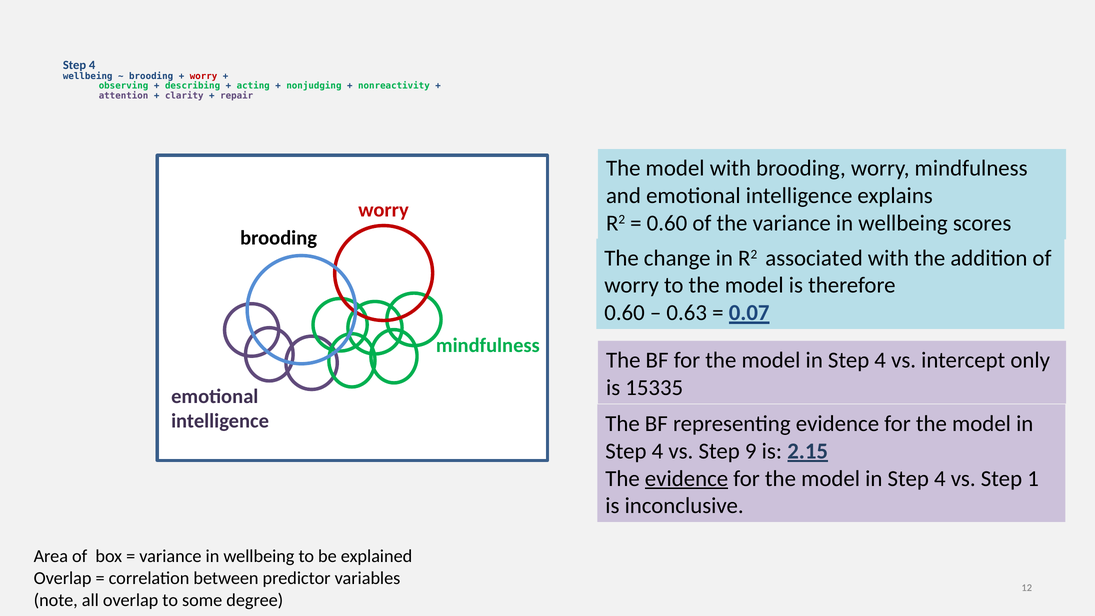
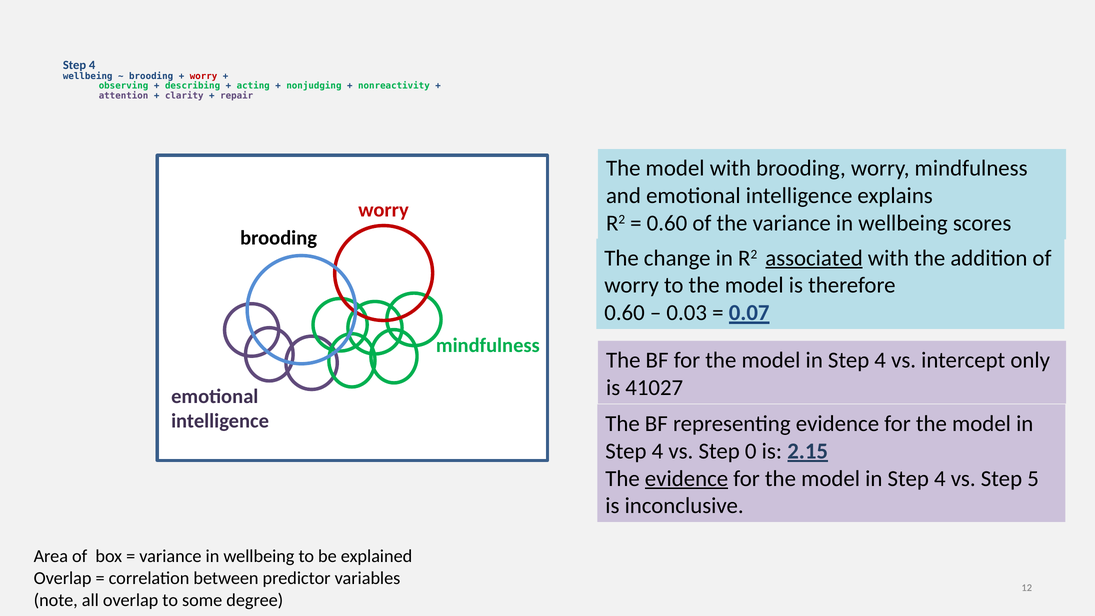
associated underline: none -> present (814, 258)
0.63: 0.63 -> 0.03 (687, 313)
15335: 15335 -> 41027 (654, 387)
9: 9 -> 0 (751, 451)
1: 1 -> 5 (1033, 478)
